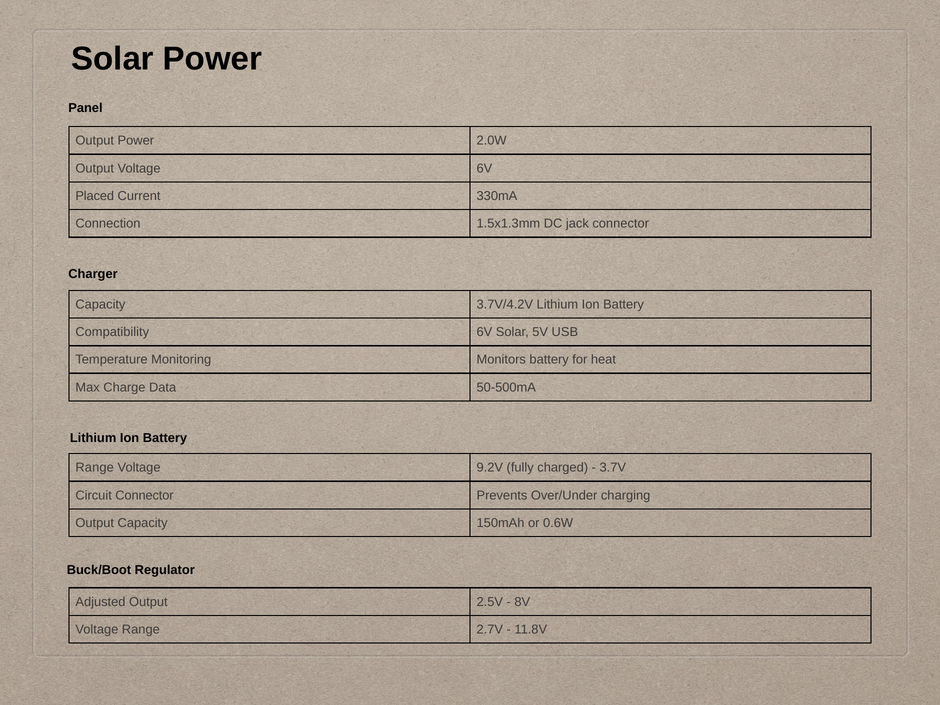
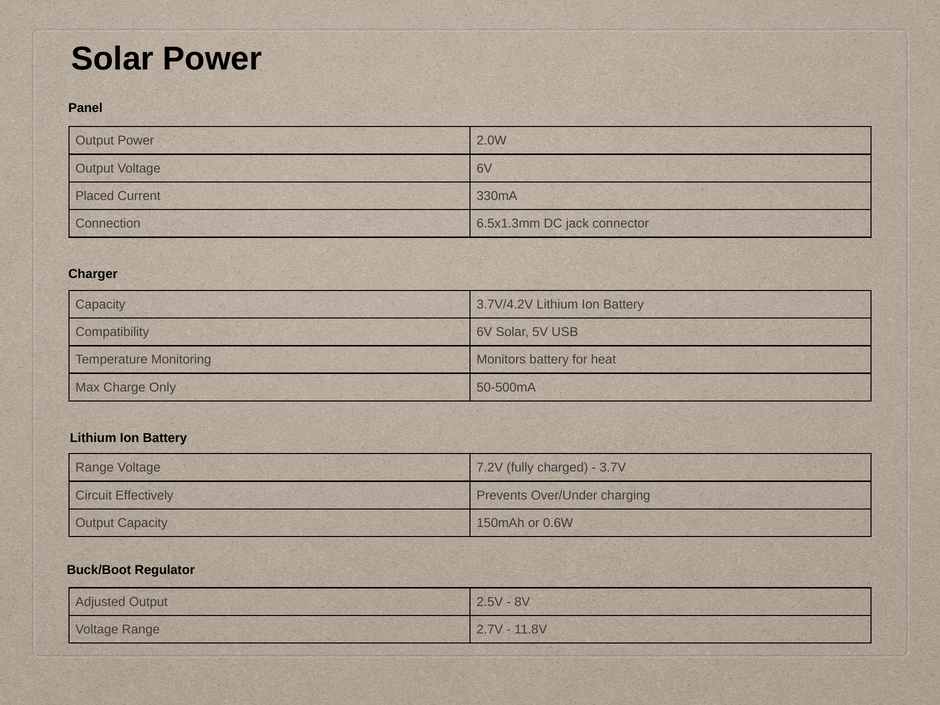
1.5x1.3mm: 1.5x1.3mm -> 6.5x1.3mm (508, 224)
Data: Data -> Only (163, 387)
9.2V: 9.2V -> 7.2V (490, 468)
Circuit Connector: Connector -> Effectively (144, 495)
